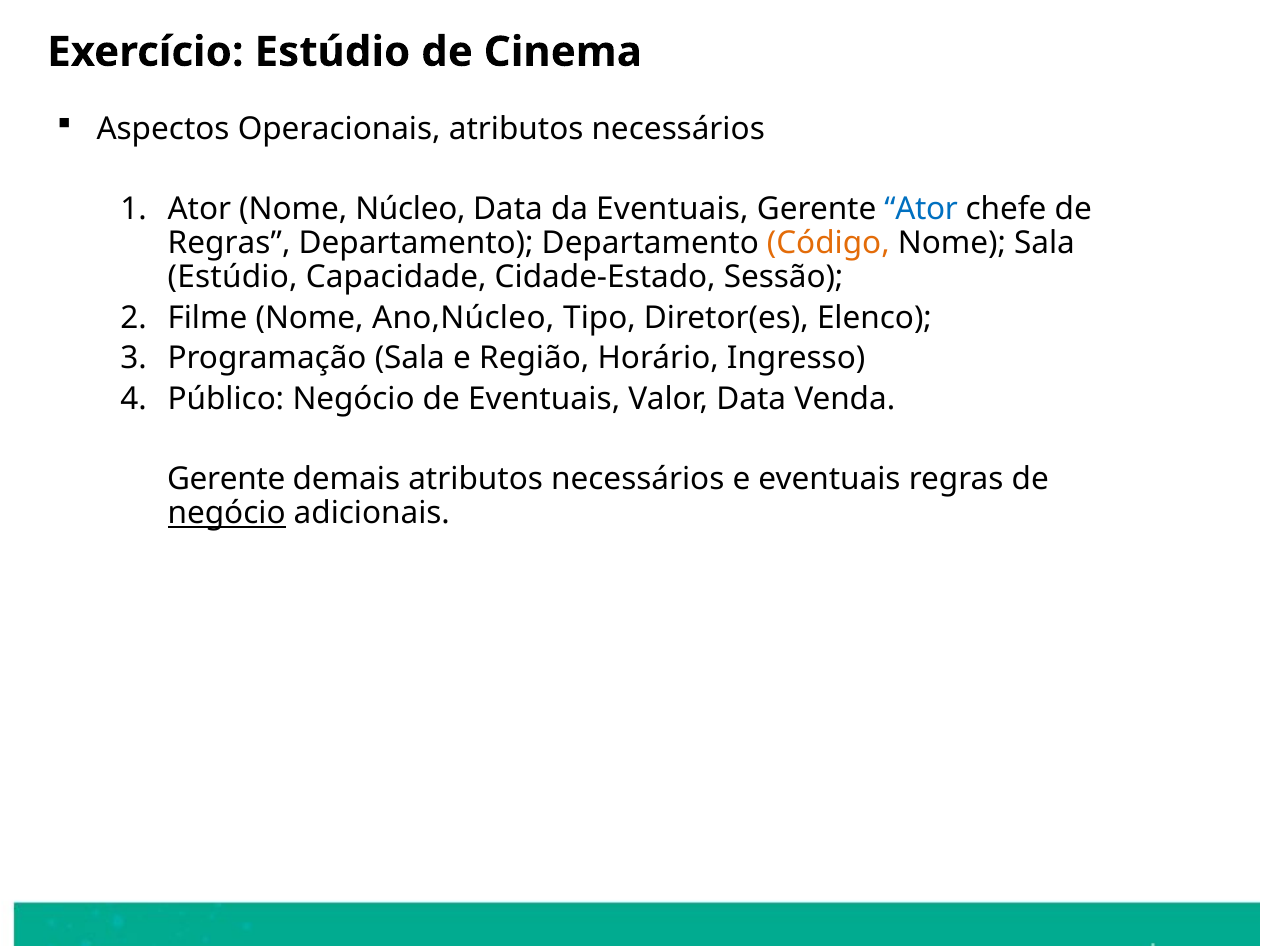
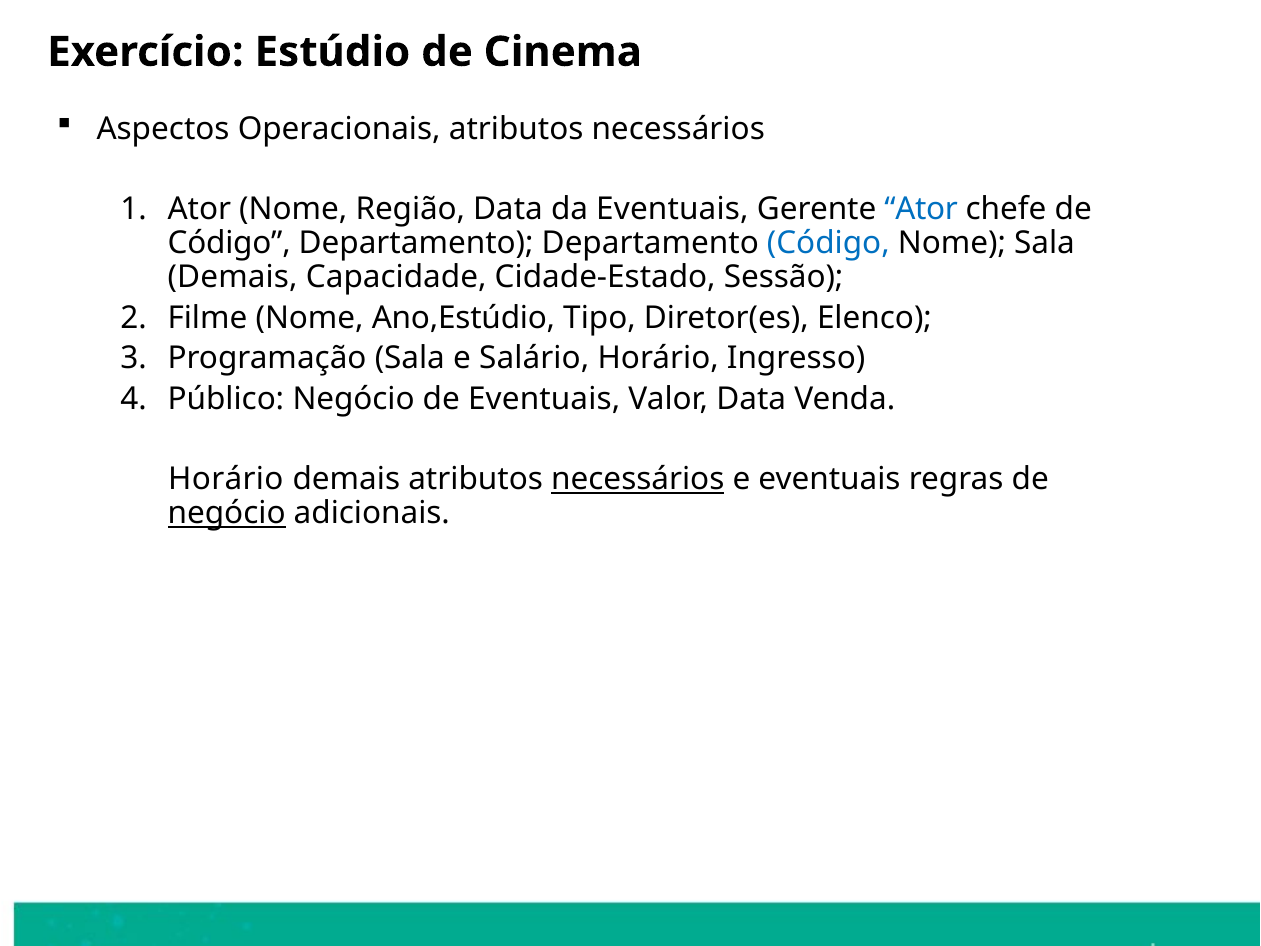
Núcleo: Núcleo -> Região (410, 209)
Regras: Regras -> Código (229, 243)
Código colour: orange -> blue (828, 243)
Estúdio: Estúdio -> Demais (233, 277)
Ano,Núcleo: Ano,Núcleo -> Ano,Estúdio (463, 318)
Região: Região -> Salário (534, 358)
Gerente: Gerente -> Horário (226, 479)
necessários underline: none -> present (638, 479)
